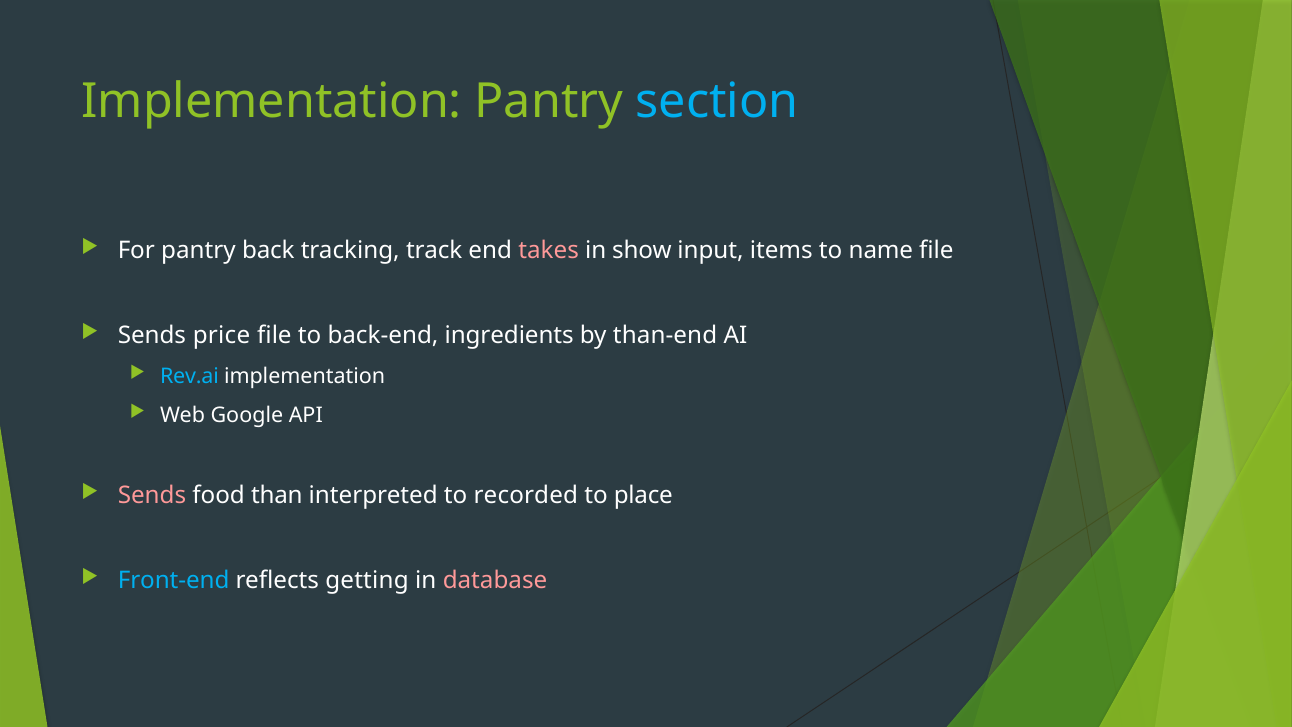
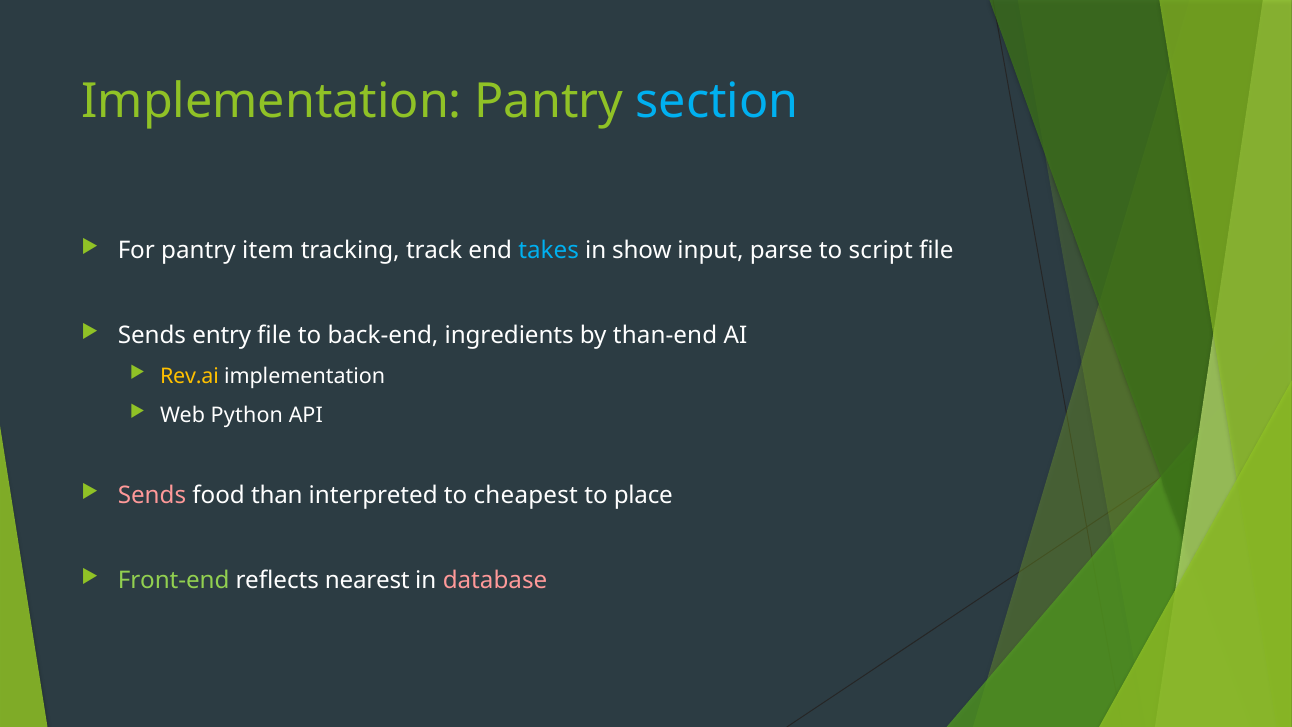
back: back -> item (268, 250)
takes colour: pink -> light blue (549, 250)
items: items -> parse (781, 250)
name: name -> script (881, 250)
price: price -> entry (222, 335)
Rev.ai colour: light blue -> yellow (189, 376)
Google: Google -> Python (247, 415)
recorded: recorded -> cheapest (526, 496)
Front-end colour: light blue -> light green (174, 581)
getting: getting -> nearest (367, 581)
